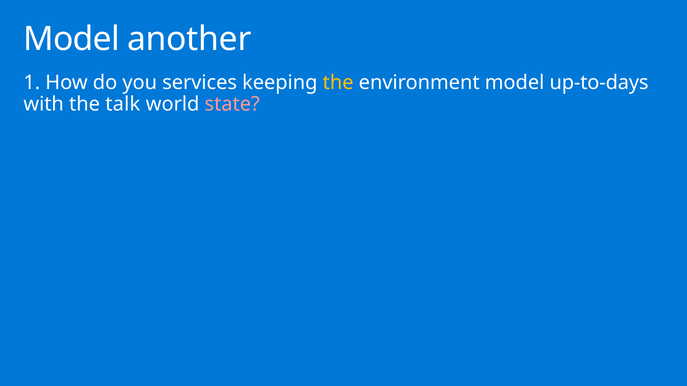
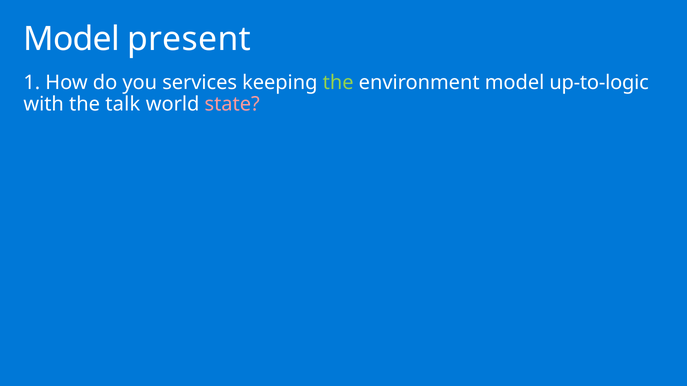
another: another -> present (189, 39)
the colour: yellow -> light green (338, 83)
up-to-days: up-to-days -> up-to-logic (599, 83)
